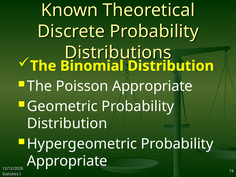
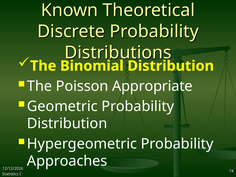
Appropriate: Appropriate -> Approaches (67, 161)
